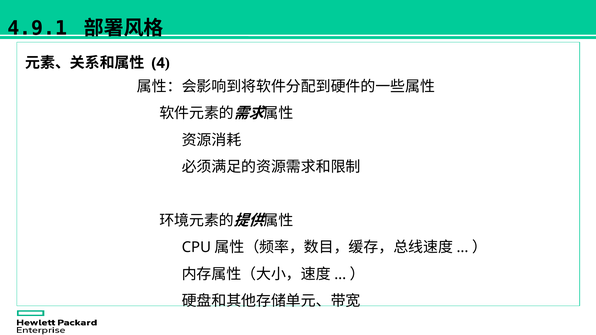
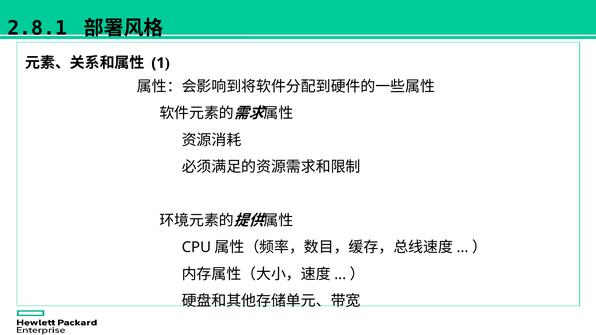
4.9.1: 4.9.1 -> 2.8.1 (37, 28)
4: 4 -> 1 (158, 63)
